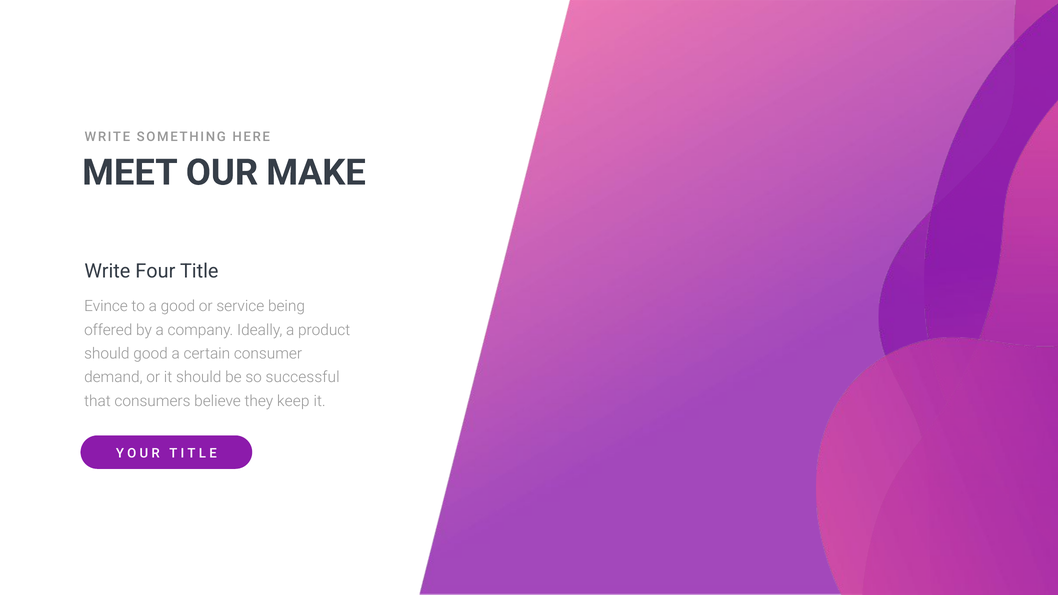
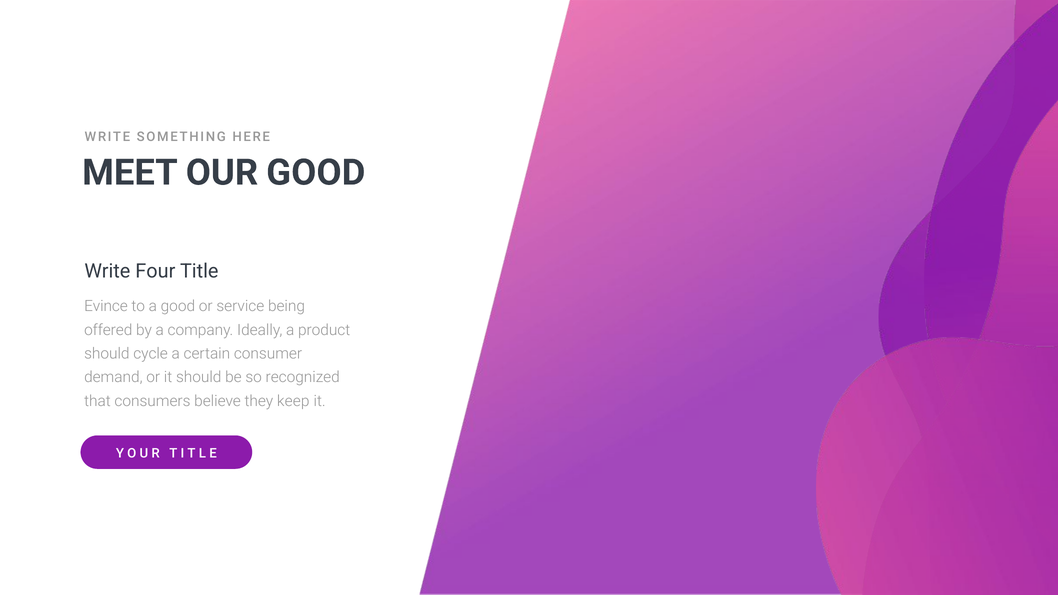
OUR MAKE: MAKE -> GOOD (316, 173)
should good: good -> cycle (151, 354)
successful: successful -> recognized (303, 378)
